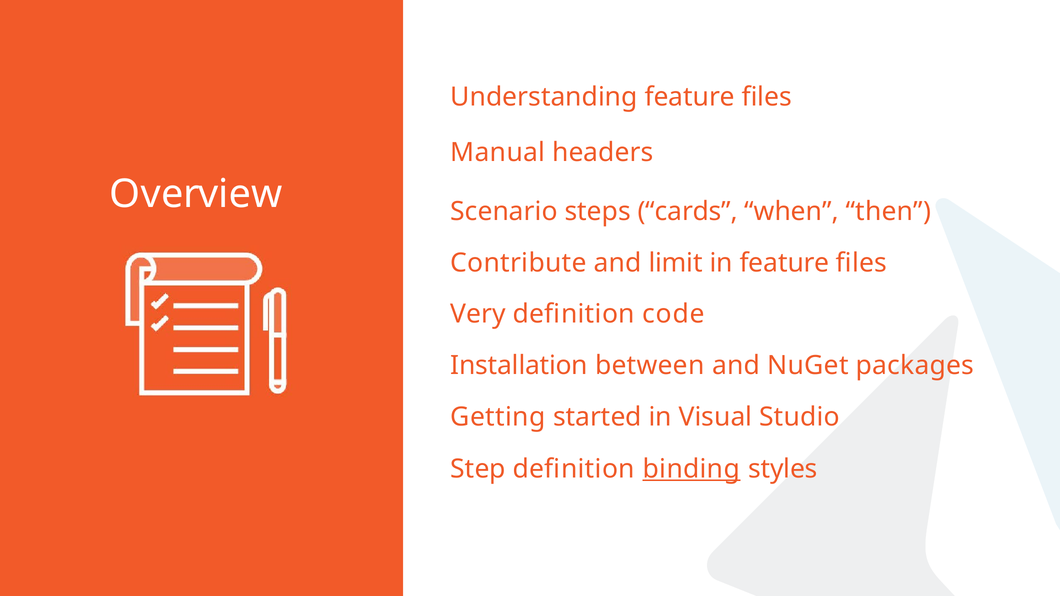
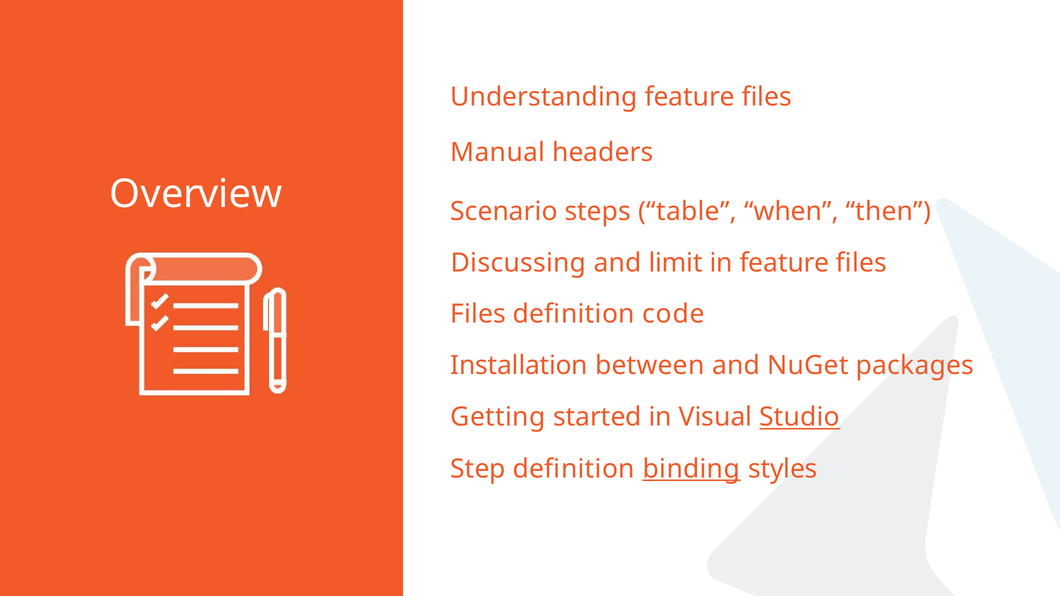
cards: cards -> table (688, 211)
Contribute: Contribute -> Discussing (518, 263)
Very: Very -> Files (478, 314)
Studio underline: none -> present (800, 417)
